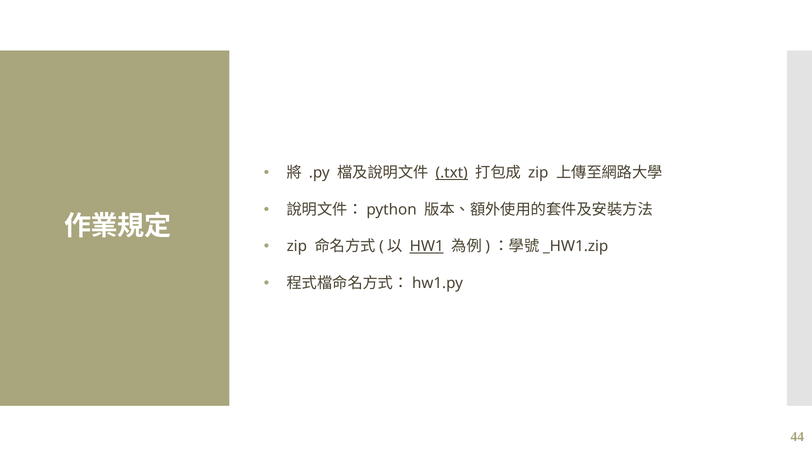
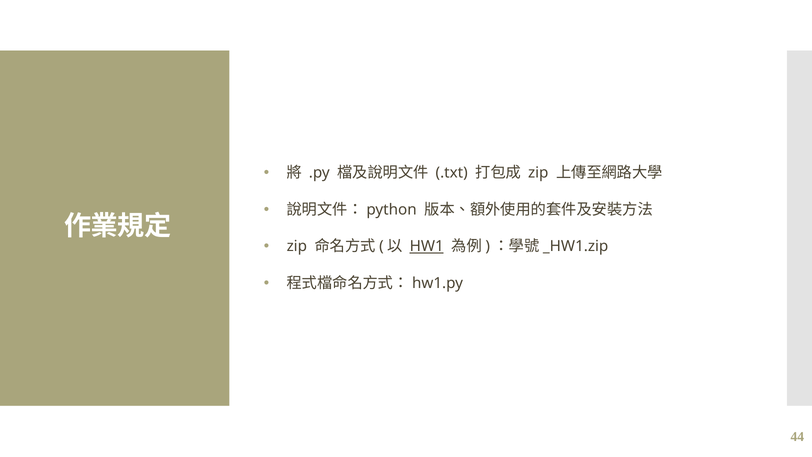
.txt underline: present -> none (452, 173)
